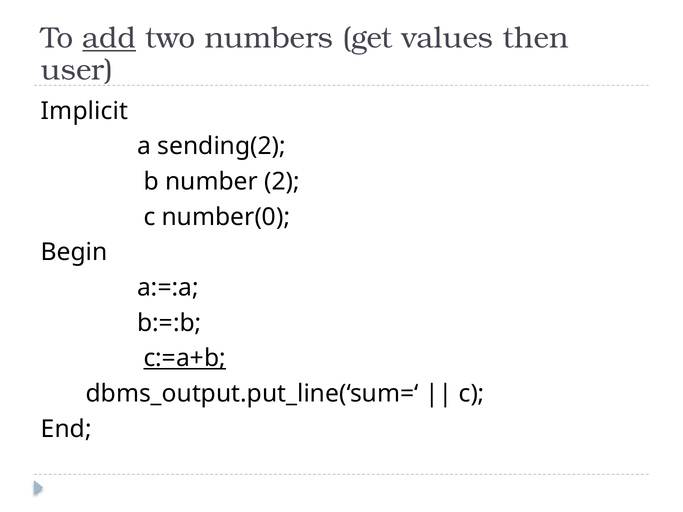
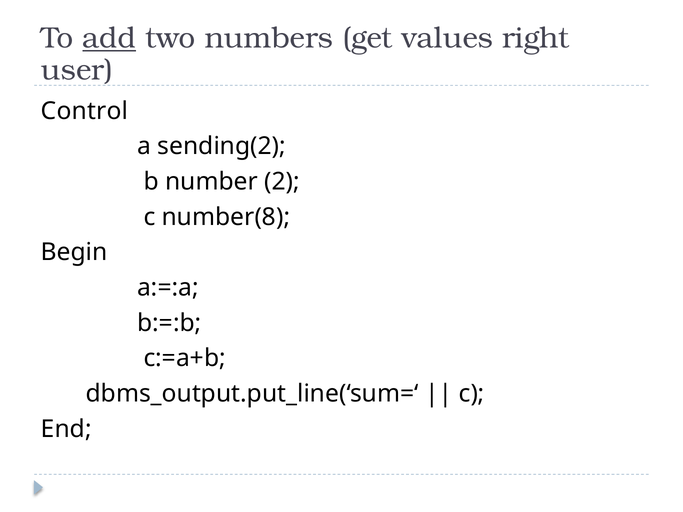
then: then -> right (536, 38)
Implicit: Implicit -> Control (85, 111)
number(0: number(0 -> number(8 (226, 217)
c:=a+b underline: present -> none (185, 359)
